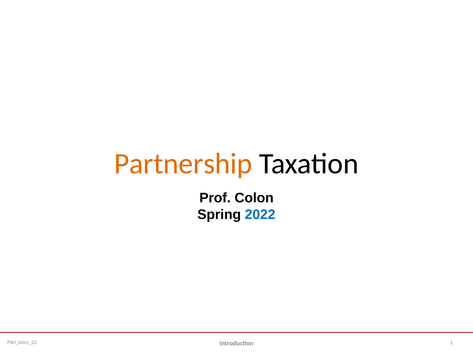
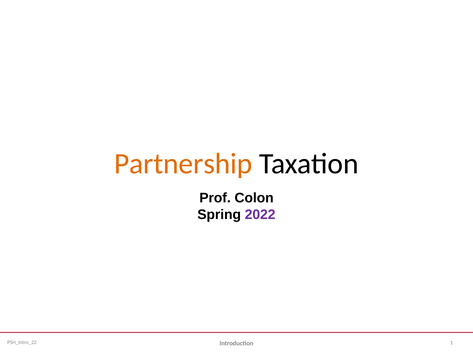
2022 colour: blue -> purple (260, 214)
